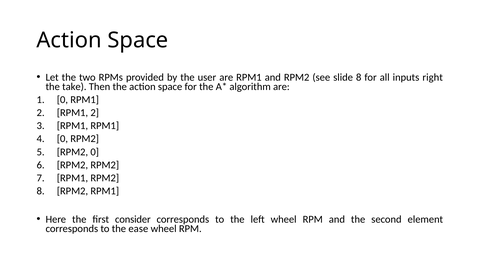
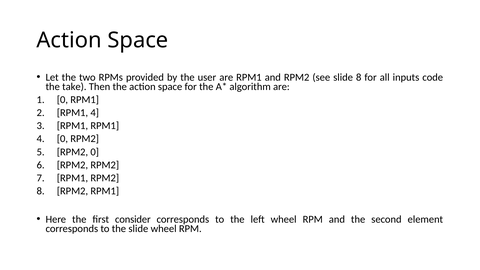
right: right -> code (433, 77)
2: 2 -> 4 (95, 113)
the ease: ease -> slide (138, 229)
